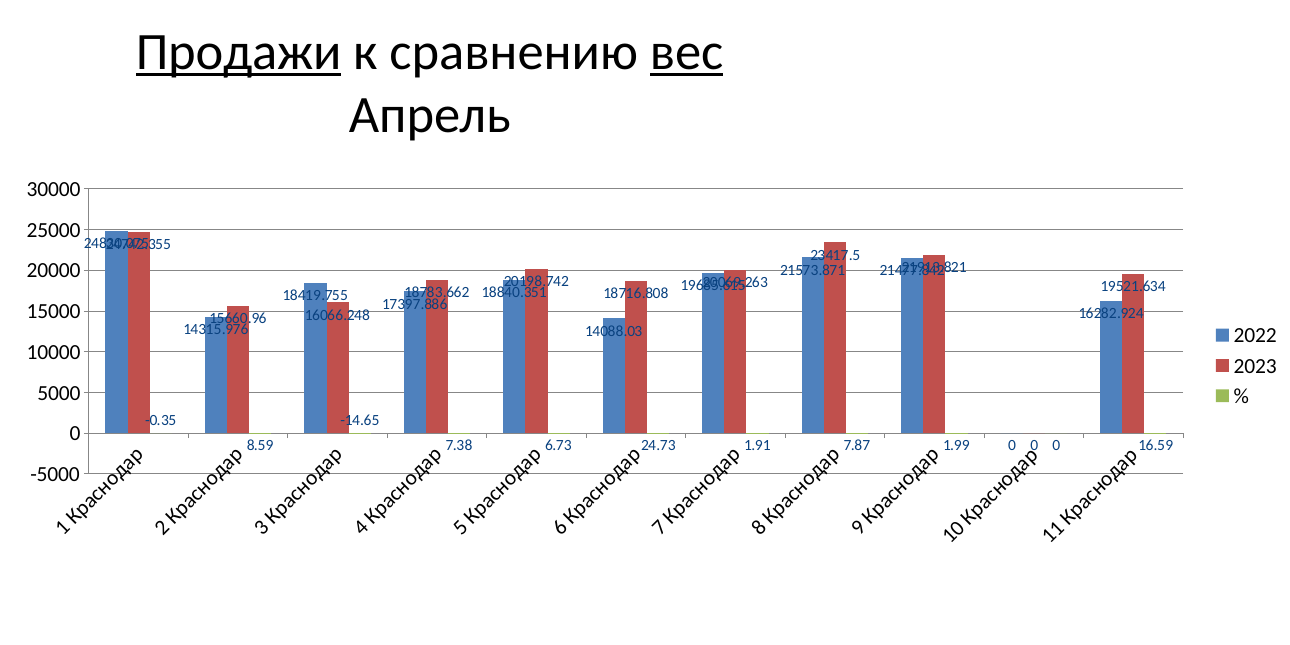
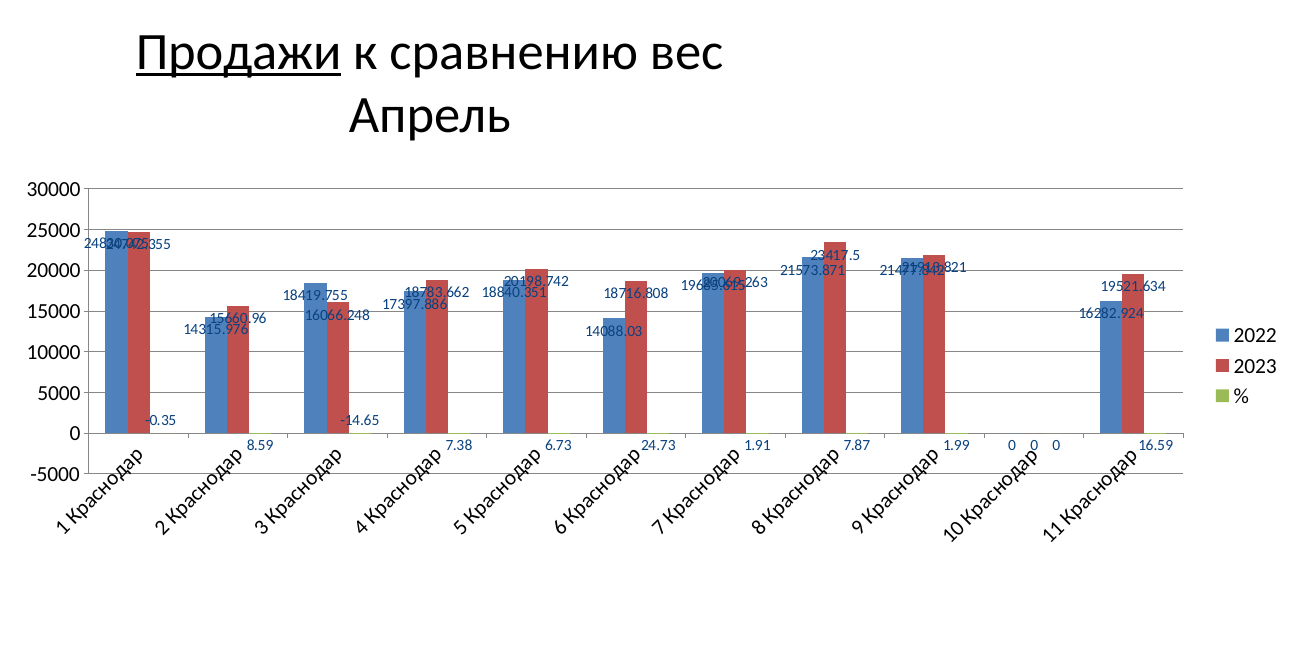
вес underline: present -> none (687, 52)
